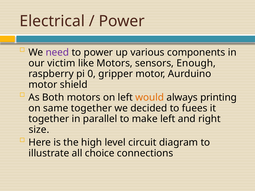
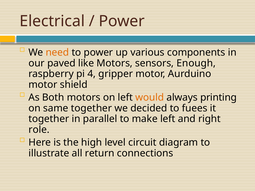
need colour: purple -> orange (57, 53)
victim: victim -> paved (61, 63)
0: 0 -> 4 (92, 74)
size: size -> role (39, 130)
choice: choice -> return (100, 153)
